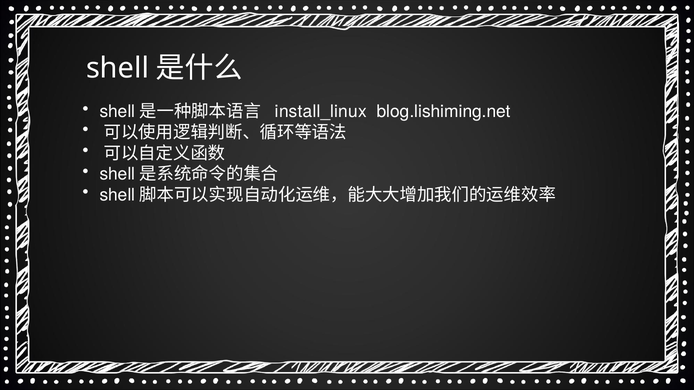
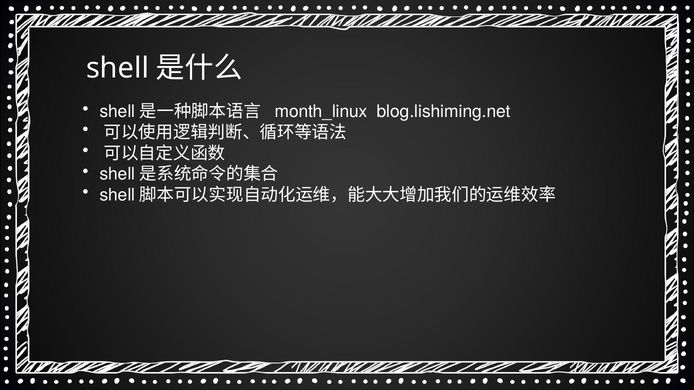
install_linux: install_linux -> month_linux (321, 112)
